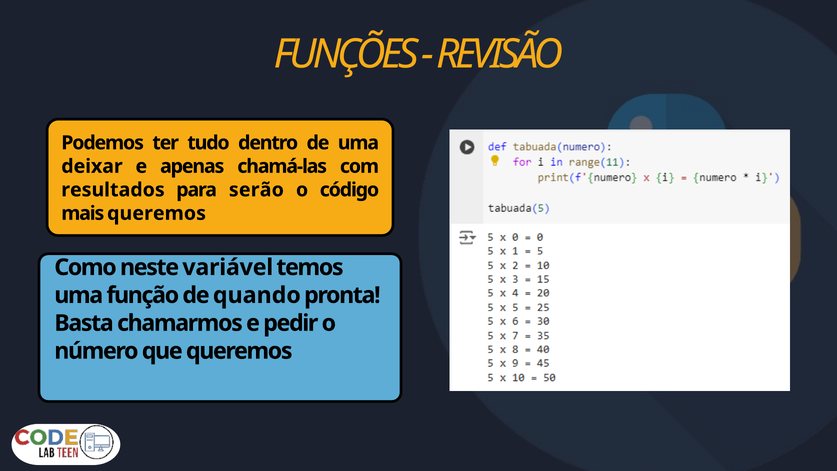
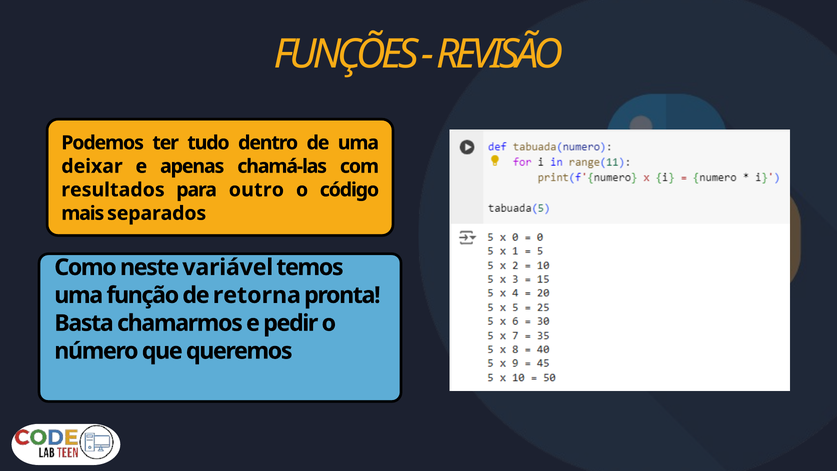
serão: serão -> outro (256, 190)
mais queremos: queremos -> separados (157, 213)
quando: quando -> retorna (257, 295)
